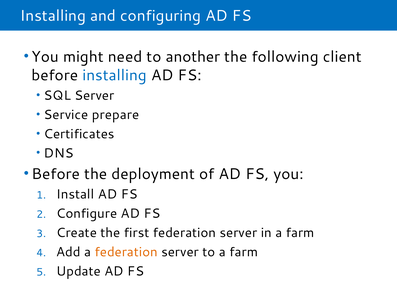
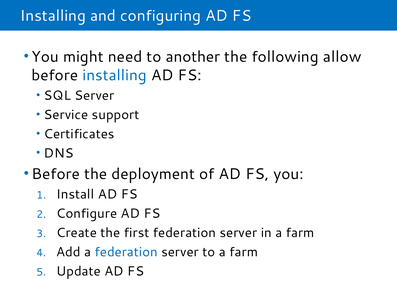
client: client -> allow (342, 57)
prepare: prepare -> support (116, 115)
federation colour: orange -> blue (126, 252)
